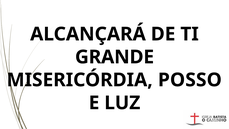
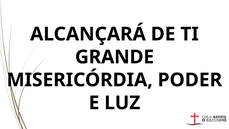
POSSO: POSSO -> PODER (190, 80)
